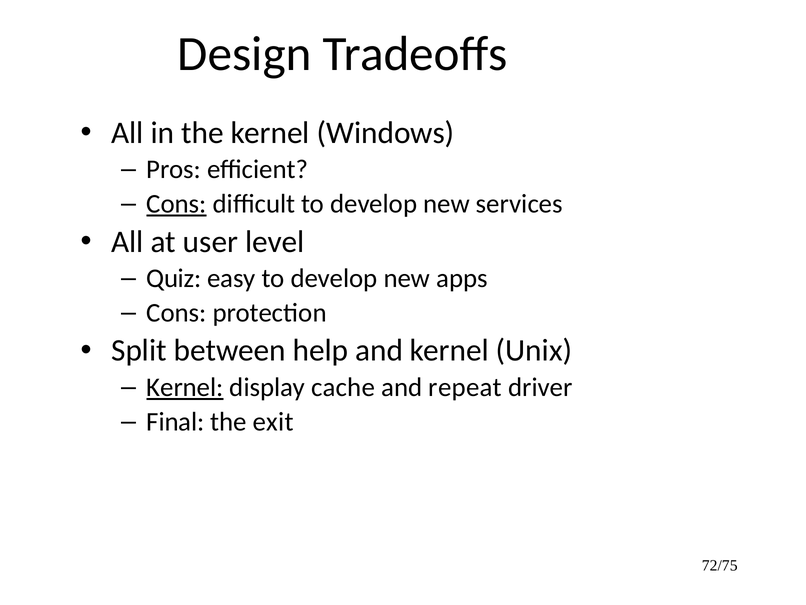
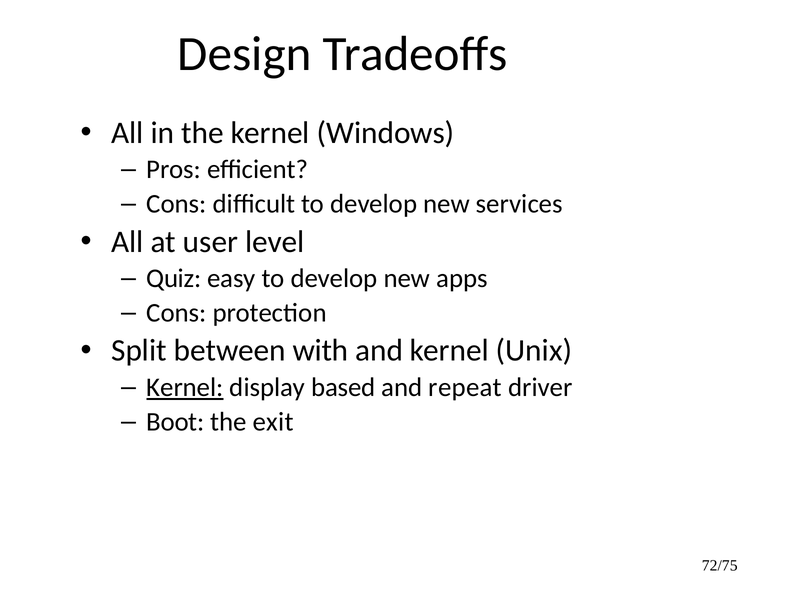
Cons underline: present -> none (177, 204)
help: help -> with (321, 350)
cache: cache -> based (343, 387)
Final: Final -> Boot (175, 422)
